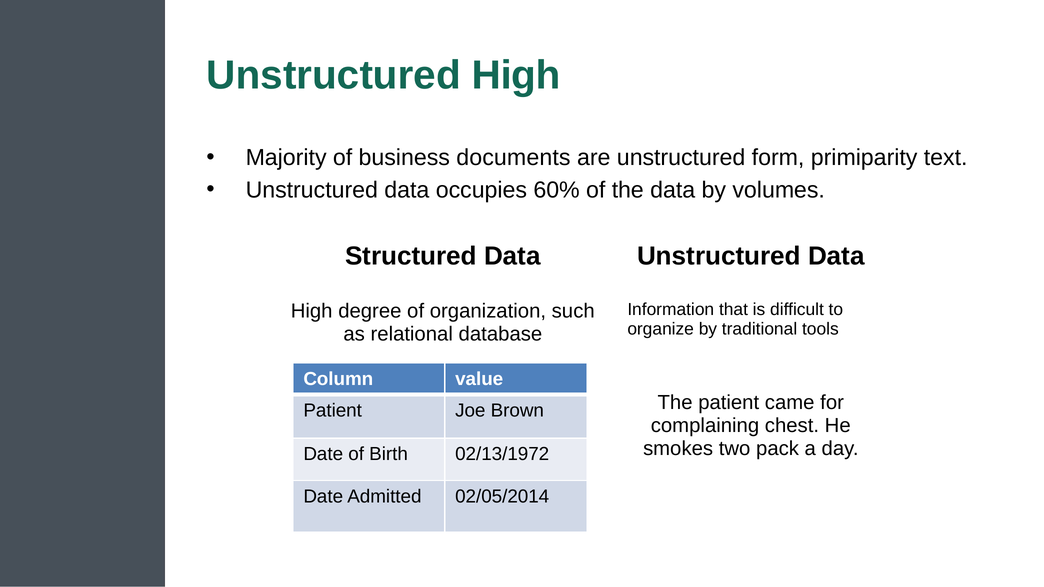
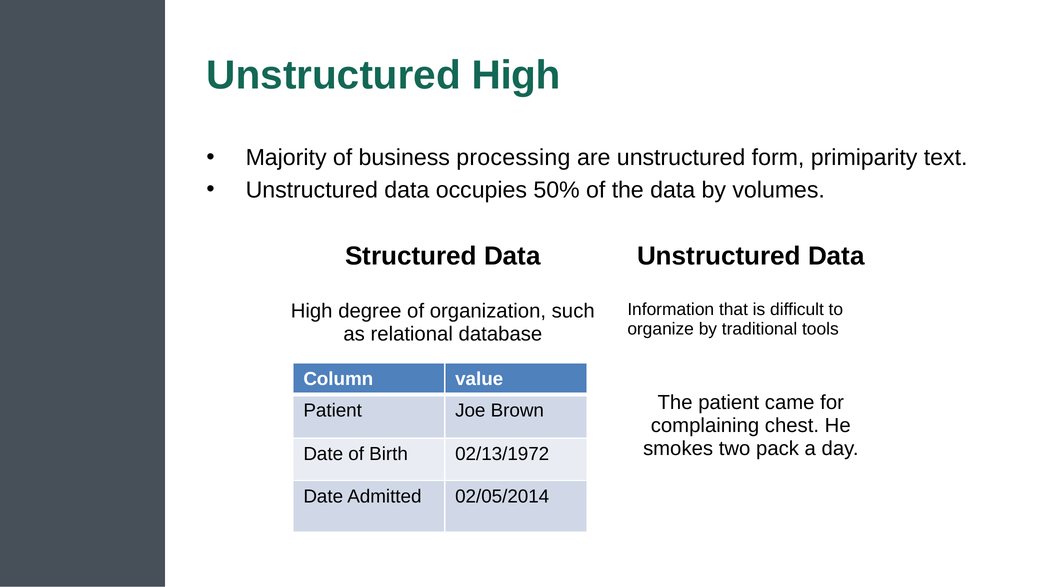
documents: documents -> processing (513, 158)
60%: 60% -> 50% (557, 190)
